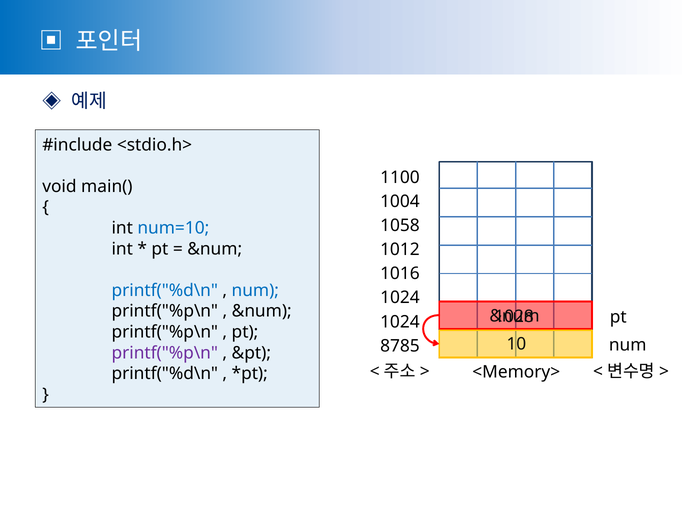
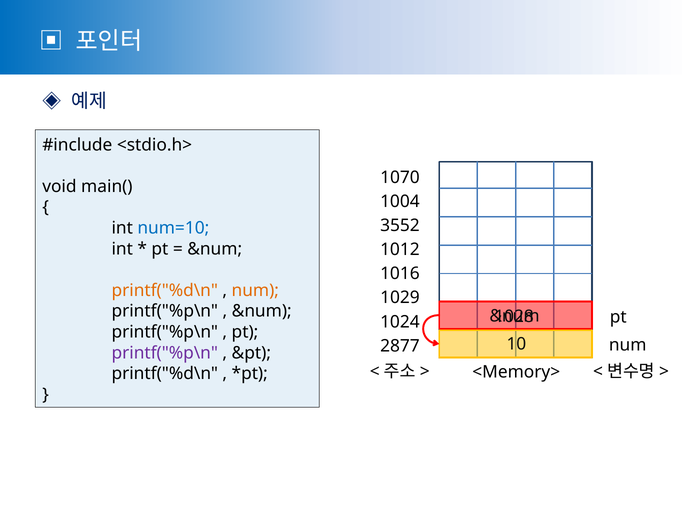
1100: 1100 -> 1070 (400, 177)
1058: 1058 -> 3552 (400, 225)
printf("%d\n colour: blue -> orange (165, 290)
num colour: blue -> orange (255, 290)
1024: 1024 -> 1029 (400, 298)
8785: 8785 -> 2877 (400, 346)
